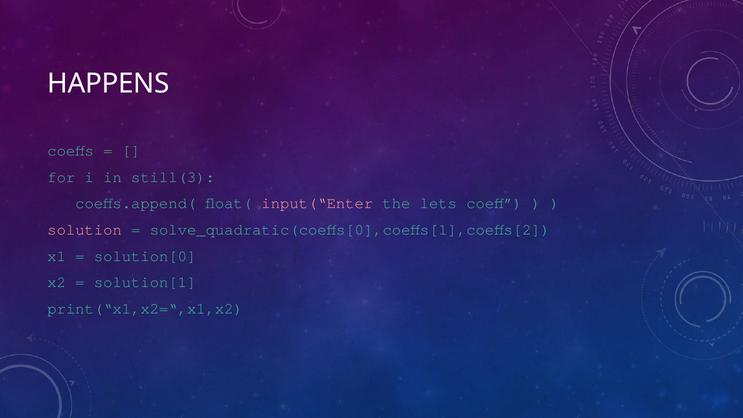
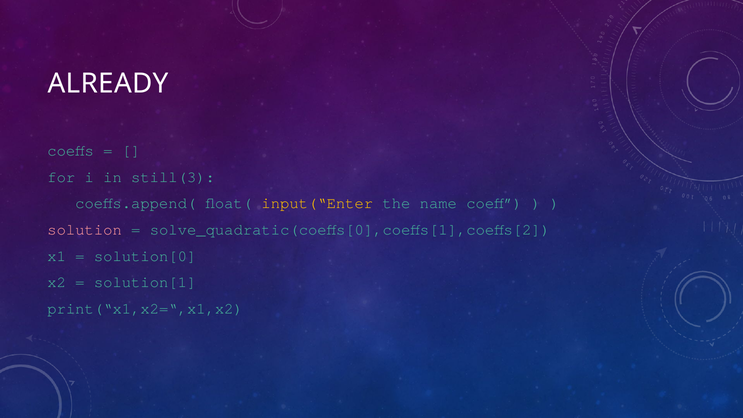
HAPPENS: HAPPENS -> ALREADY (108, 83)
input(“Enter colour: pink -> yellow (317, 203)
lets: lets -> name (438, 203)
